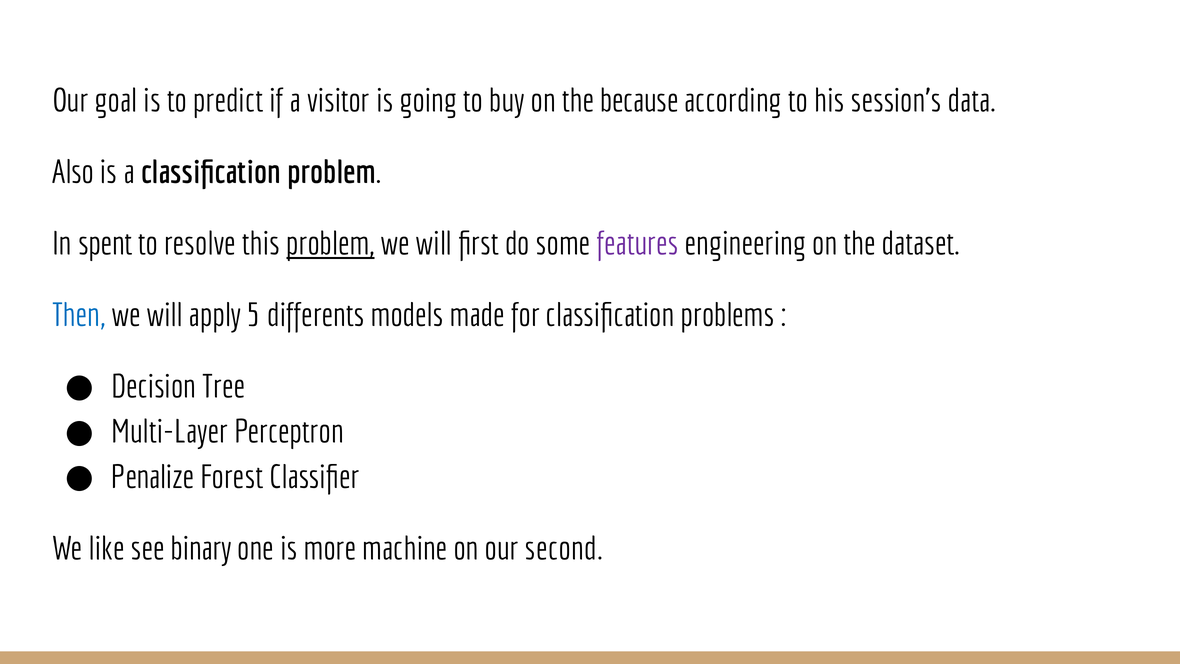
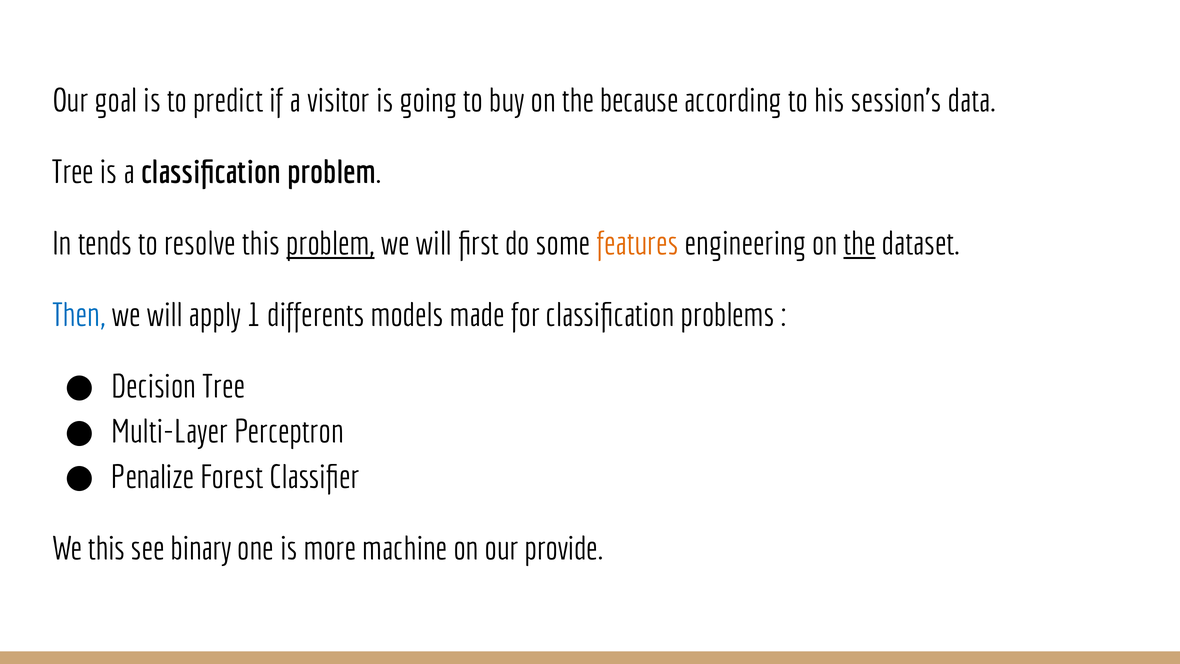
Also: Also -> Tree (73, 172)
spent: spent -> tends (105, 244)
features colour: purple -> orange (638, 244)
the underline: none -> present (860, 244)
5: 5 -> 1 (254, 315)
We like: like -> this (107, 549)
second: second -> provide (564, 549)
